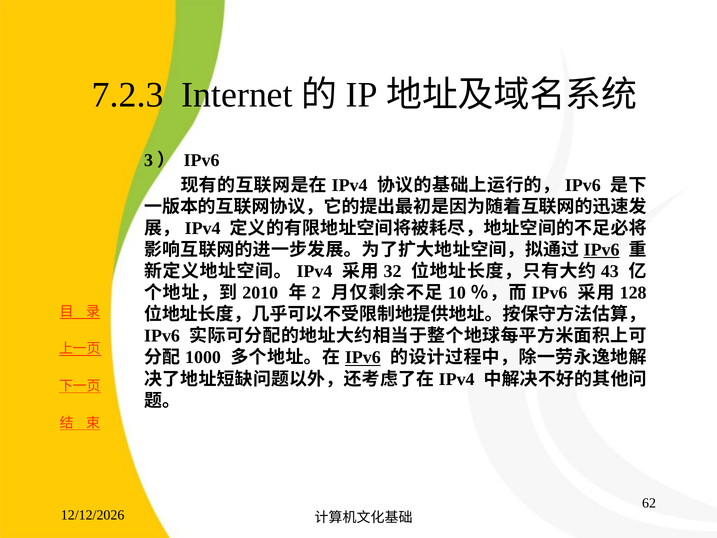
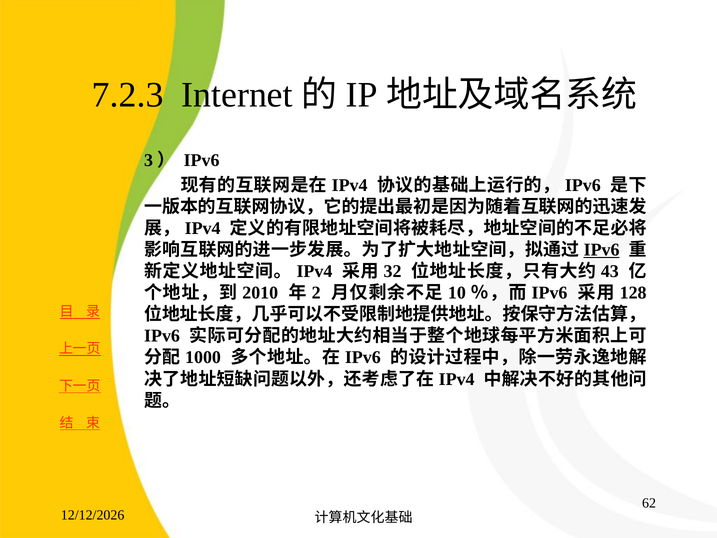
IPv6 underline: present -> none (363, 357)
